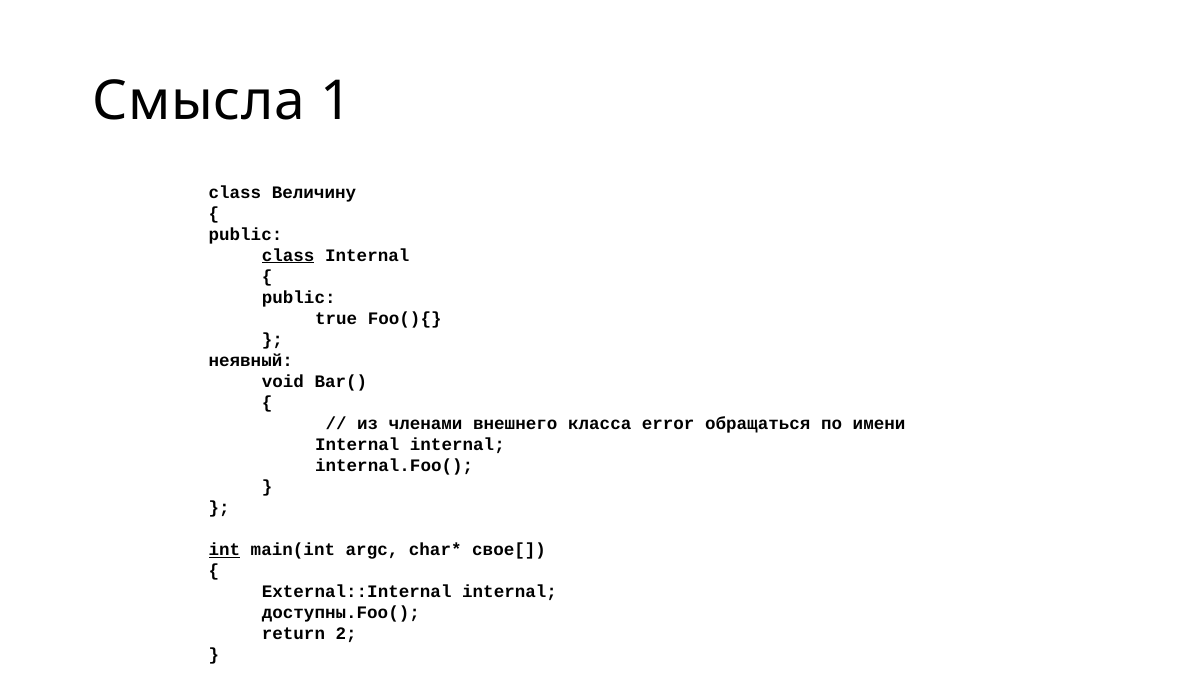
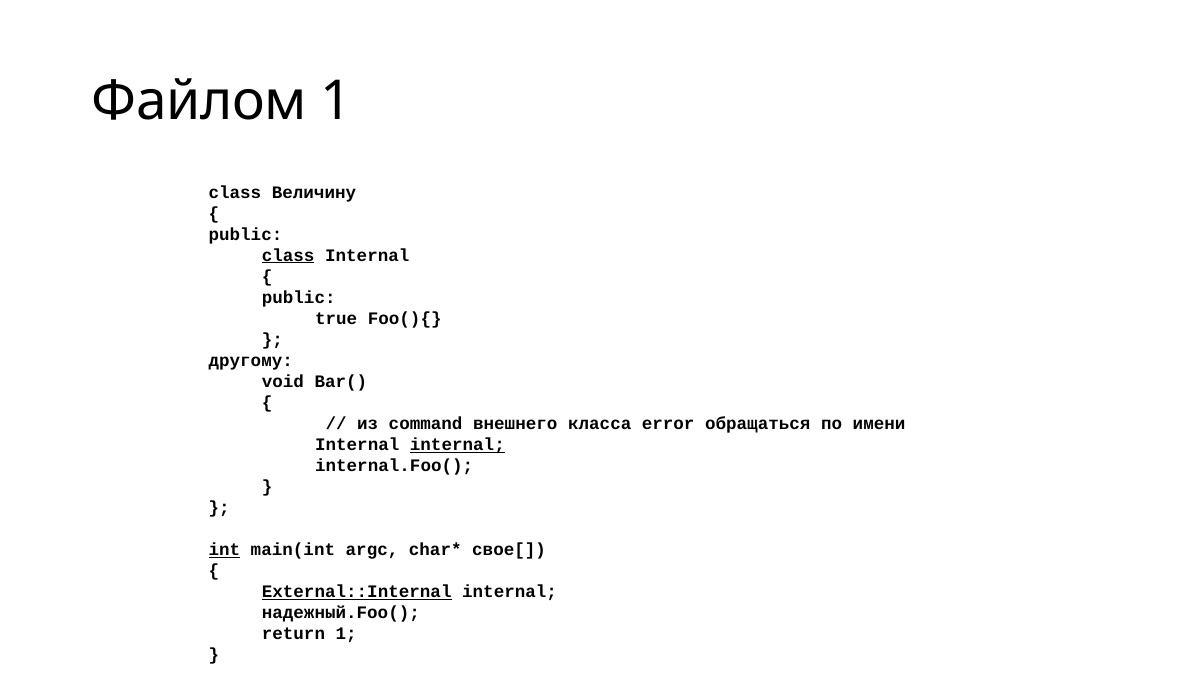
Смысла: Смысла -> Файлом (199, 101)
неявный: неявный -> другому (251, 361)
членами: членами -> command (426, 424)
internal underline: none -> present (457, 445)
External::Internal underline: none -> present (357, 593)
доступны.Foo(: доступны.Foo( -> надежный.Foo( (341, 614)
return 2: 2 -> 1 (346, 635)
